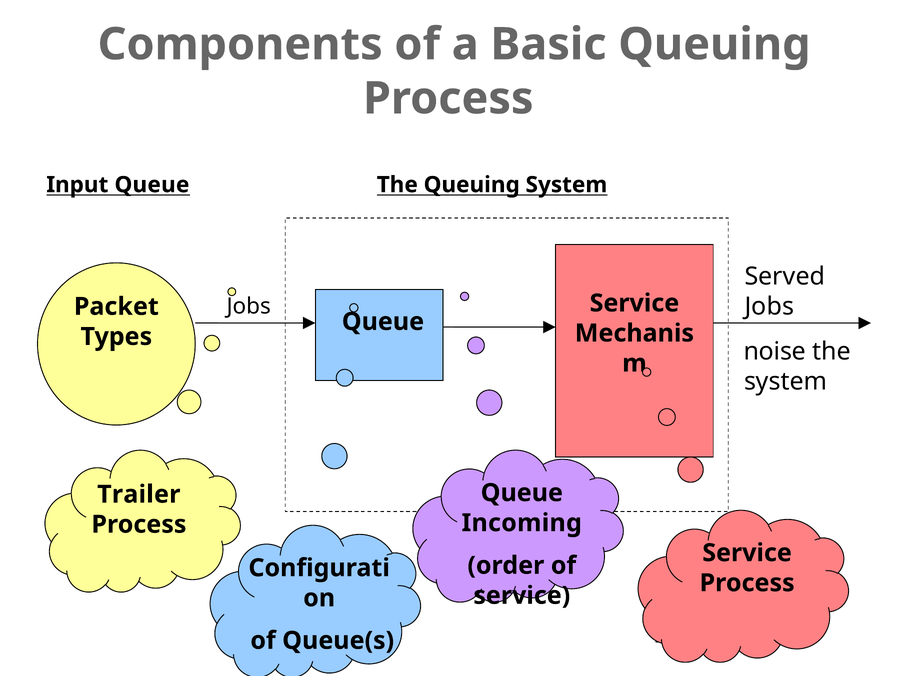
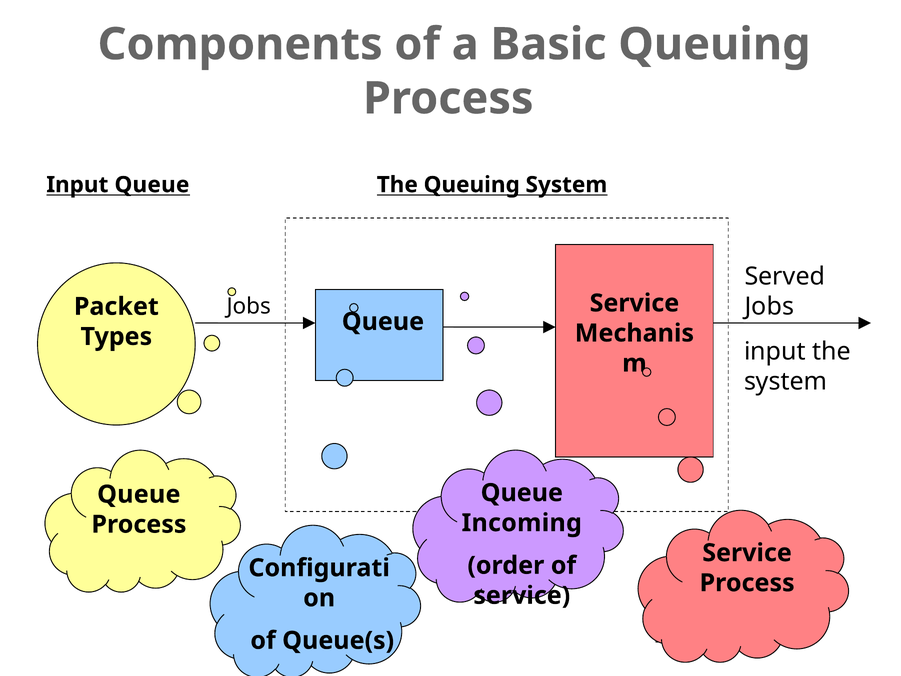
noise: noise -> input (775, 352)
Trailer: Trailer -> Queue (139, 494)
